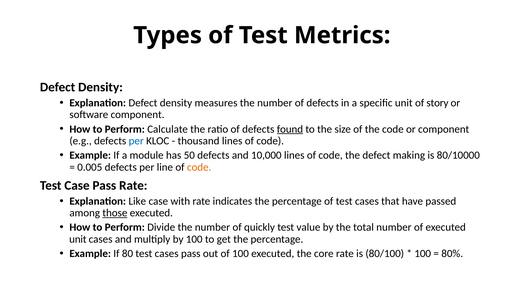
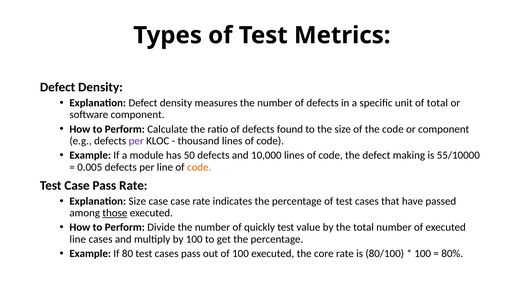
of story: story -> total (437, 103)
found underline: present -> none (290, 129)
per colour: blue -> purple (136, 141)
80/10000: 80/10000 -> 55/10000 (458, 156)
Explanation Like: Like -> Size (137, 202)
case with: with -> case (180, 202)
unit: unit -> line (78, 240)
